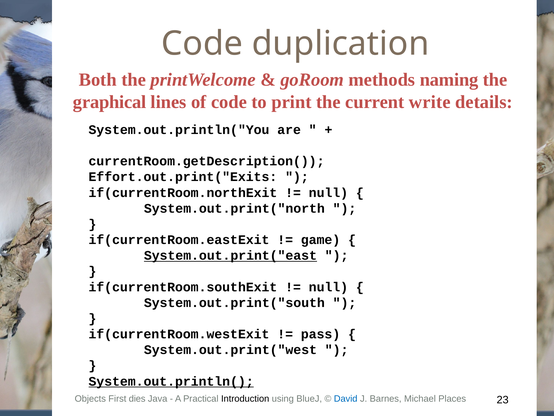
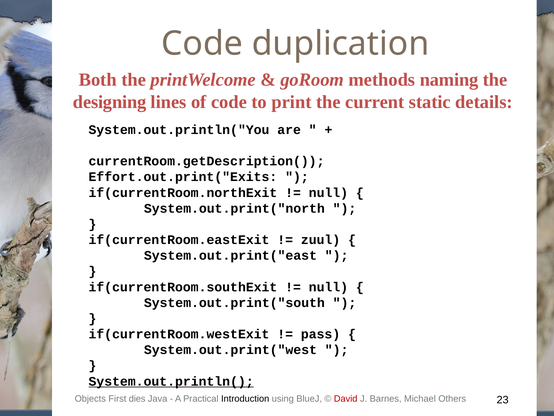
graphical: graphical -> designing (110, 102)
write: write -> static (430, 102)
game: game -> zuul (321, 240)
System.out.print("east underline: present -> none (230, 255)
David colour: blue -> red (346, 398)
Places: Places -> Others (452, 398)
